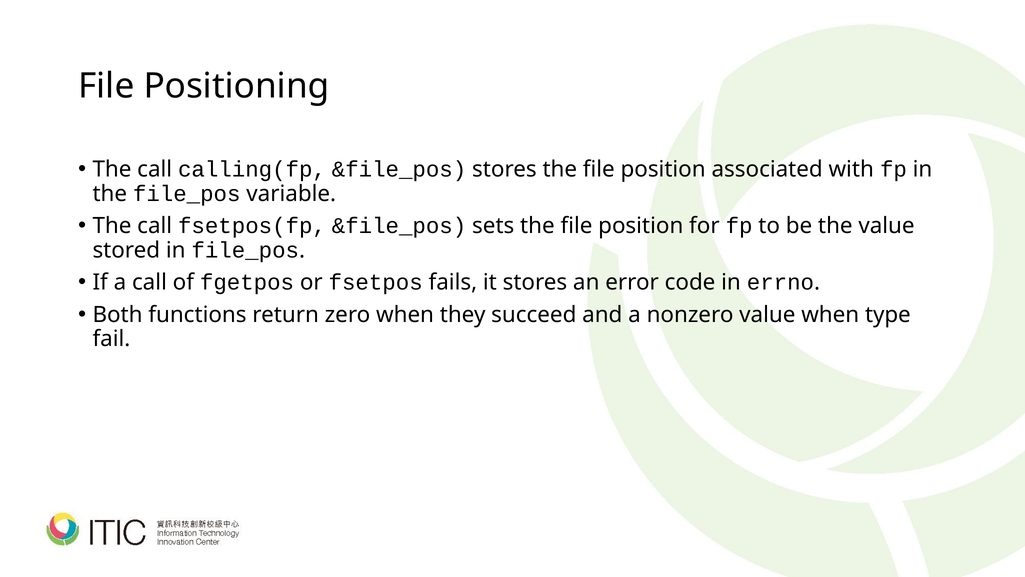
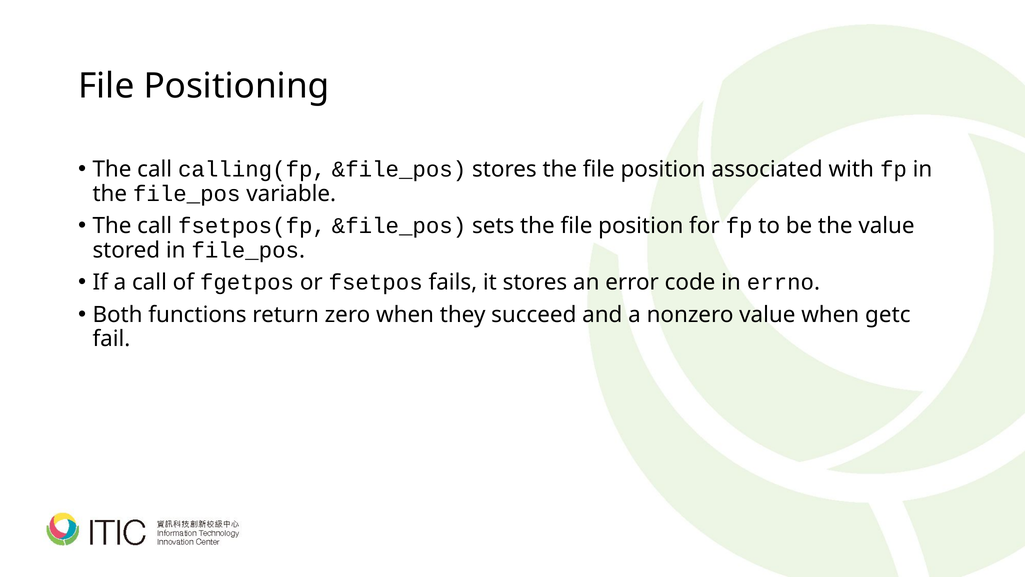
type: type -> getc (888, 314)
